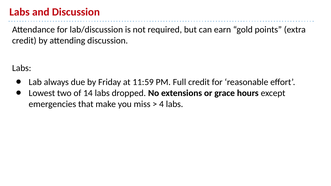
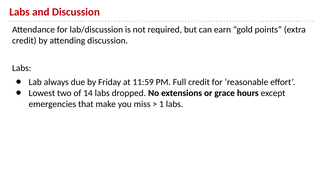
4: 4 -> 1 (161, 104)
